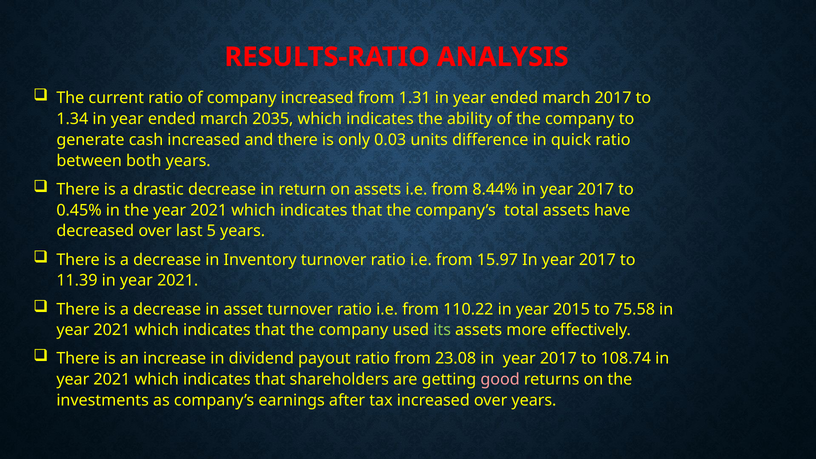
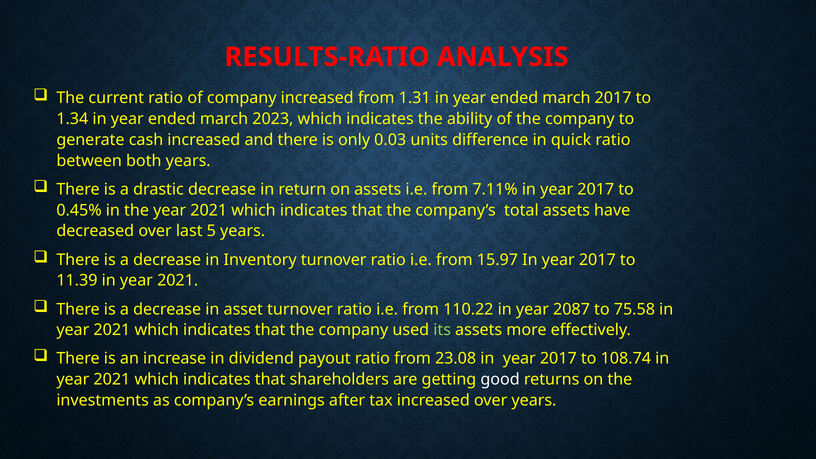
2035: 2035 -> 2023 (273, 119)
8.44%: 8.44% -> 7.11% (495, 189)
2015: 2015 -> 2087 (572, 309)
good colour: pink -> white (500, 380)
